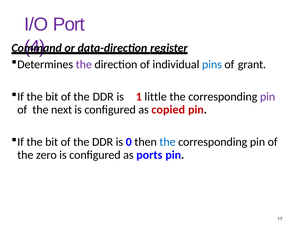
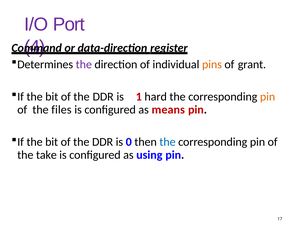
pins colour: blue -> orange (212, 64)
little: little -> hard (156, 97)
pin colour: purple -> orange (268, 97)
next: next -> files (61, 110)
copied: copied -> means (168, 110)
zero: zero -> take (46, 155)
ports: ports -> using (149, 155)
